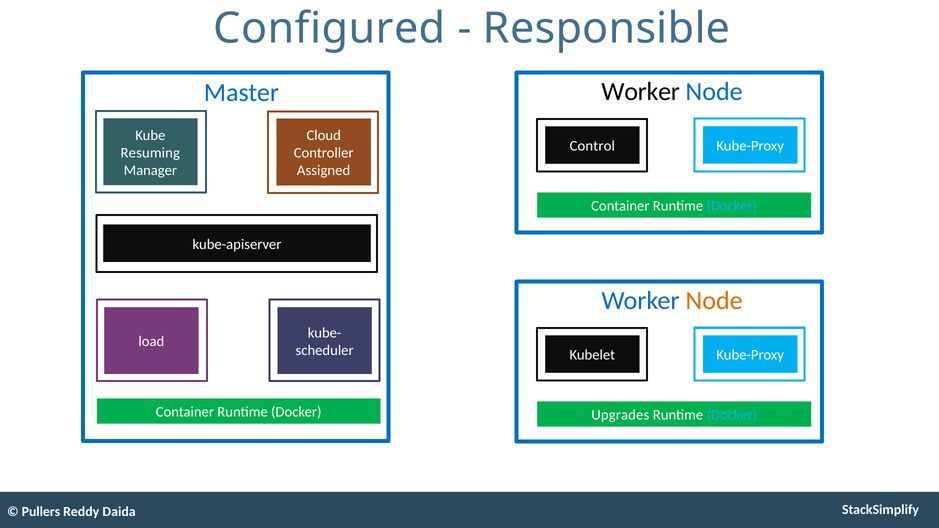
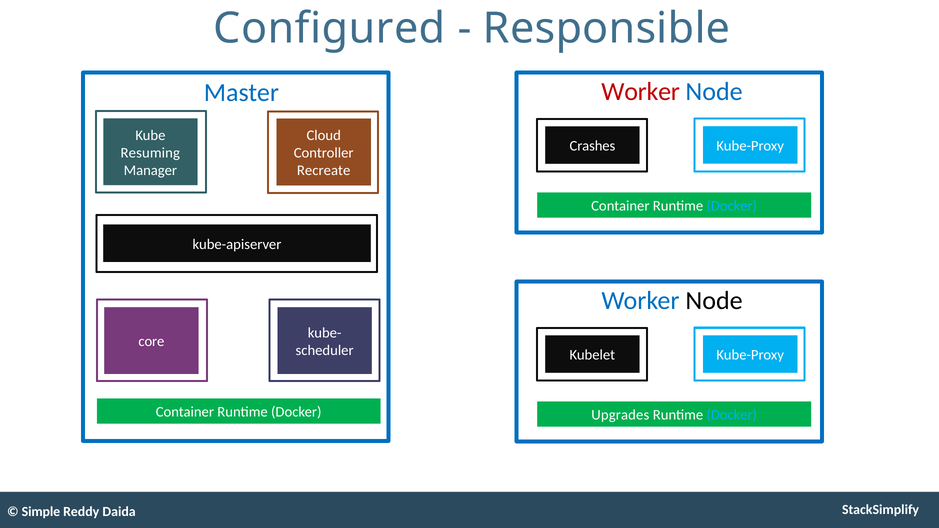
Worker colour: black -> red (641, 92)
Control: Control -> Crashes (592, 146)
Assigned: Assigned -> Recreate (324, 171)
Node colour: orange -> black (714, 301)
load: load -> core (151, 342)
Pullers: Pullers -> Simple (41, 512)
